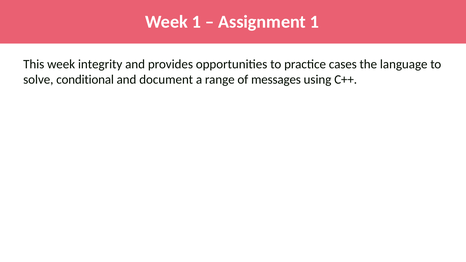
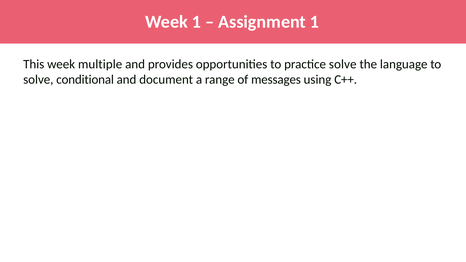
integrity: integrity -> multiple (100, 64)
practice cases: cases -> solve (343, 64)
